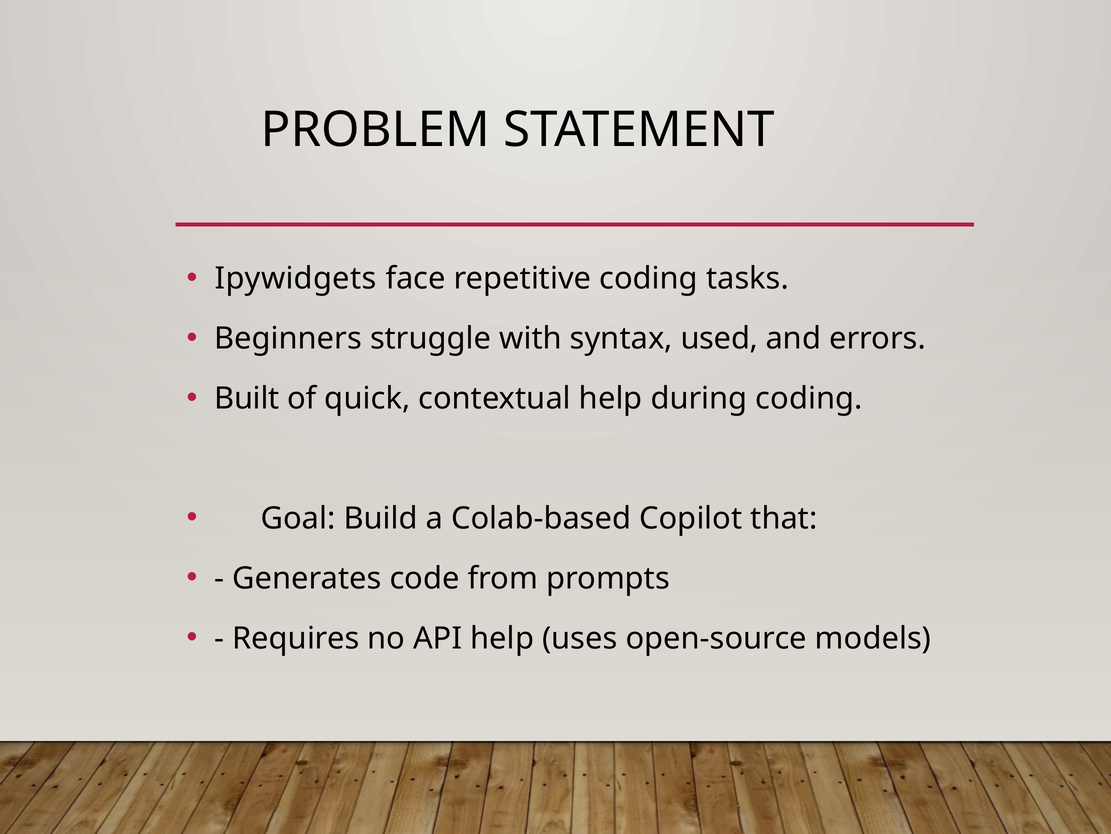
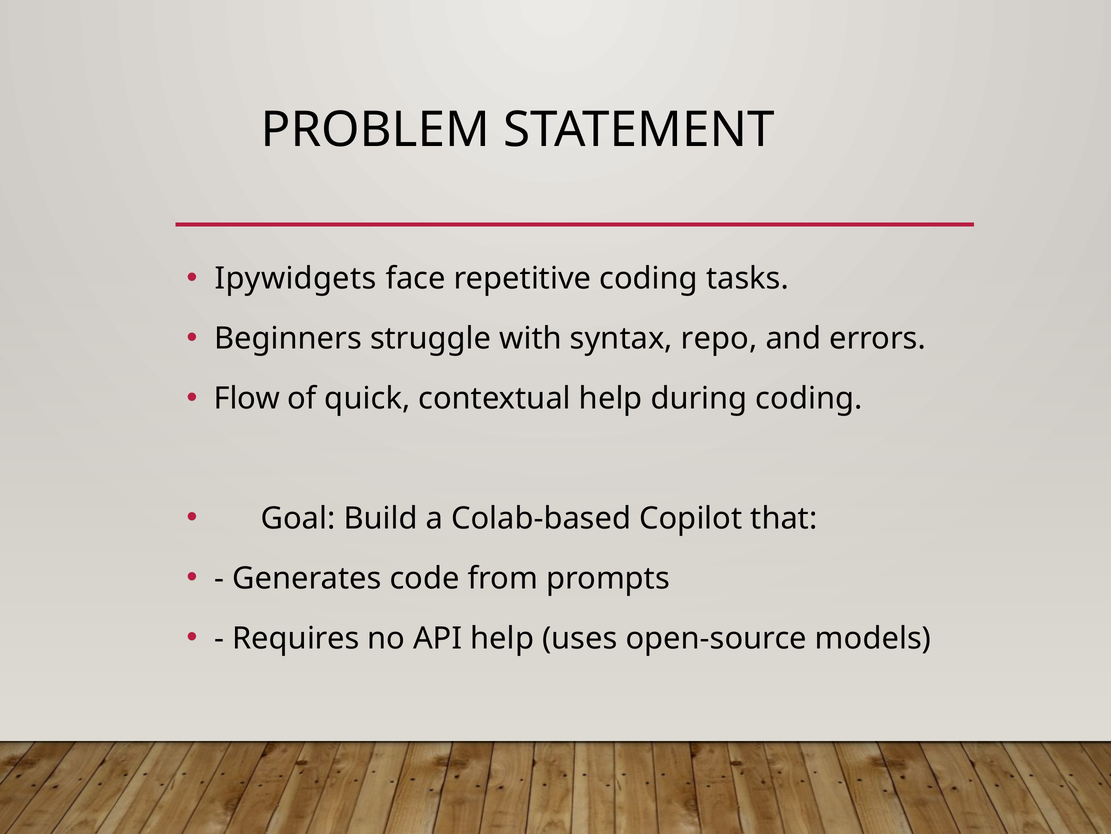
used: used -> repo (719, 338)
Built: Built -> Flow (247, 398)
